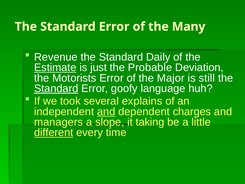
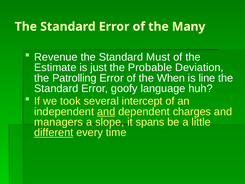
Daily: Daily -> Must (158, 57)
Estimate underline: present -> none (55, 67)
Motorists: Motorists -> Patrolling (74, 78)
Major: Major -> When (171, 78)
still: still -> line (207, 78)
Standard underline: present -> none (56, 88)
explains: explains -> intercept (142, 101)
taking: taking -> spans (150, 122)
